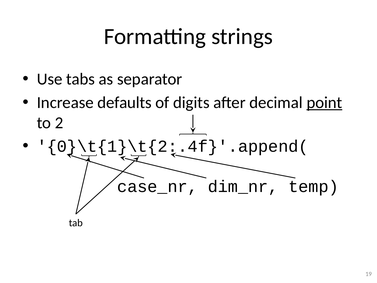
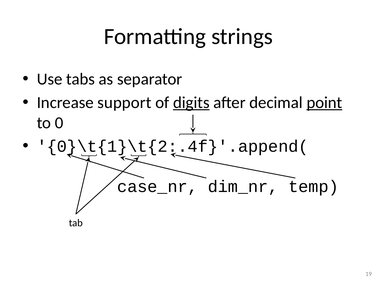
defaults: defaults -> support (124, 103)
digits underline: none -> present (191, 103)
2: 2 -> 0 (59, 123)
